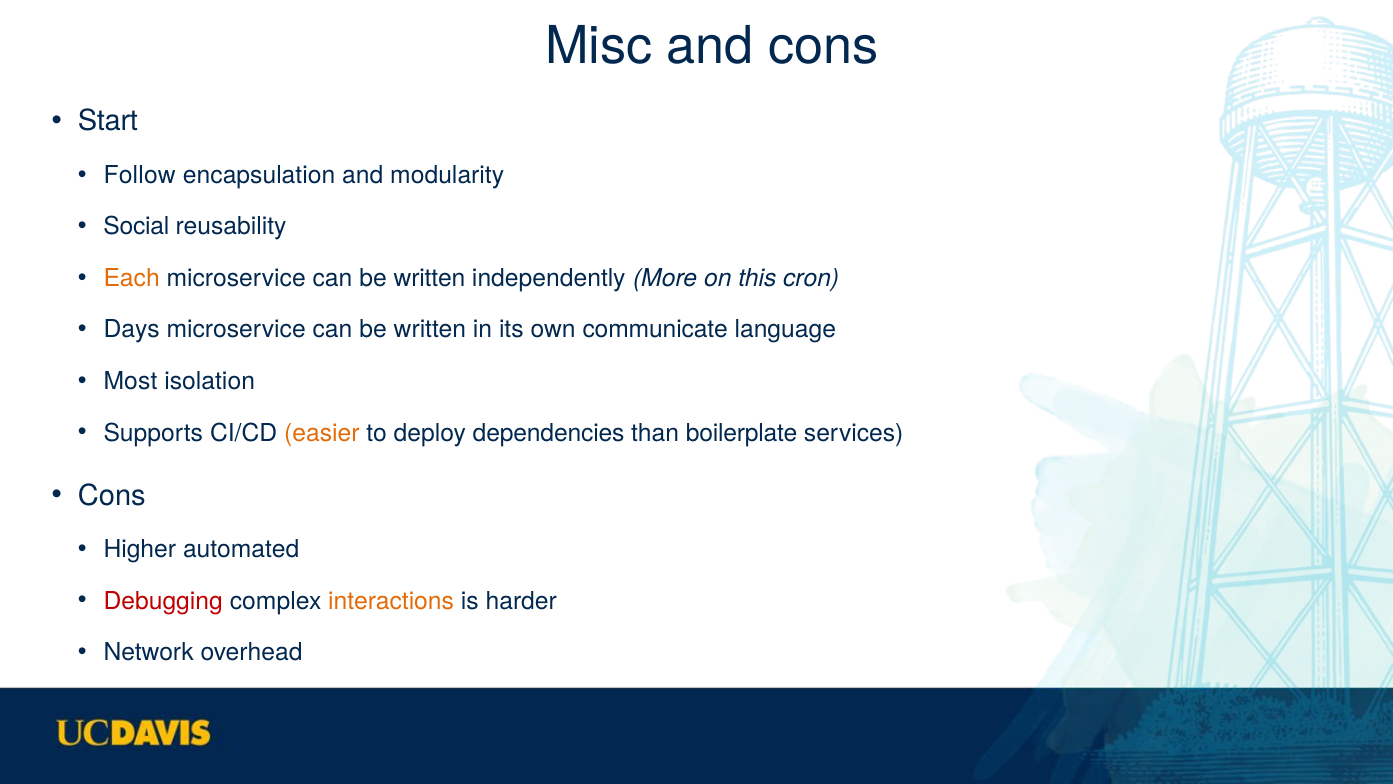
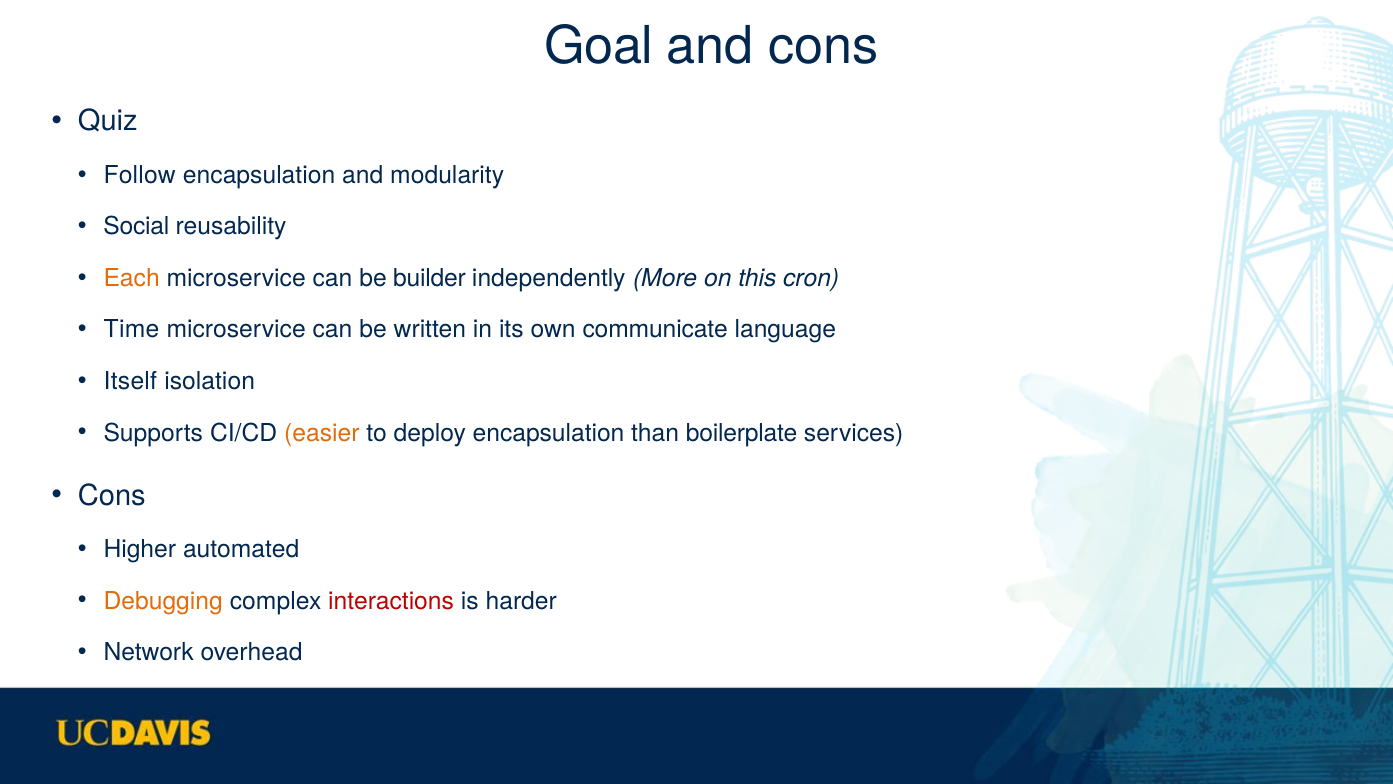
Misc: Misc -> Goal (599, 47)
Start: Start -> Quiz (108, 121)
written: written -> builder (430, 278)
Days: Days -> Time (132, 330)
Most: Most -> Itself (130, 381)
deploy dependencies: dependencies -> encapsulation (549, 433)
Debugging colour: red -> orange (163, 601)
interactions colour: orange -> red (391, 601)
